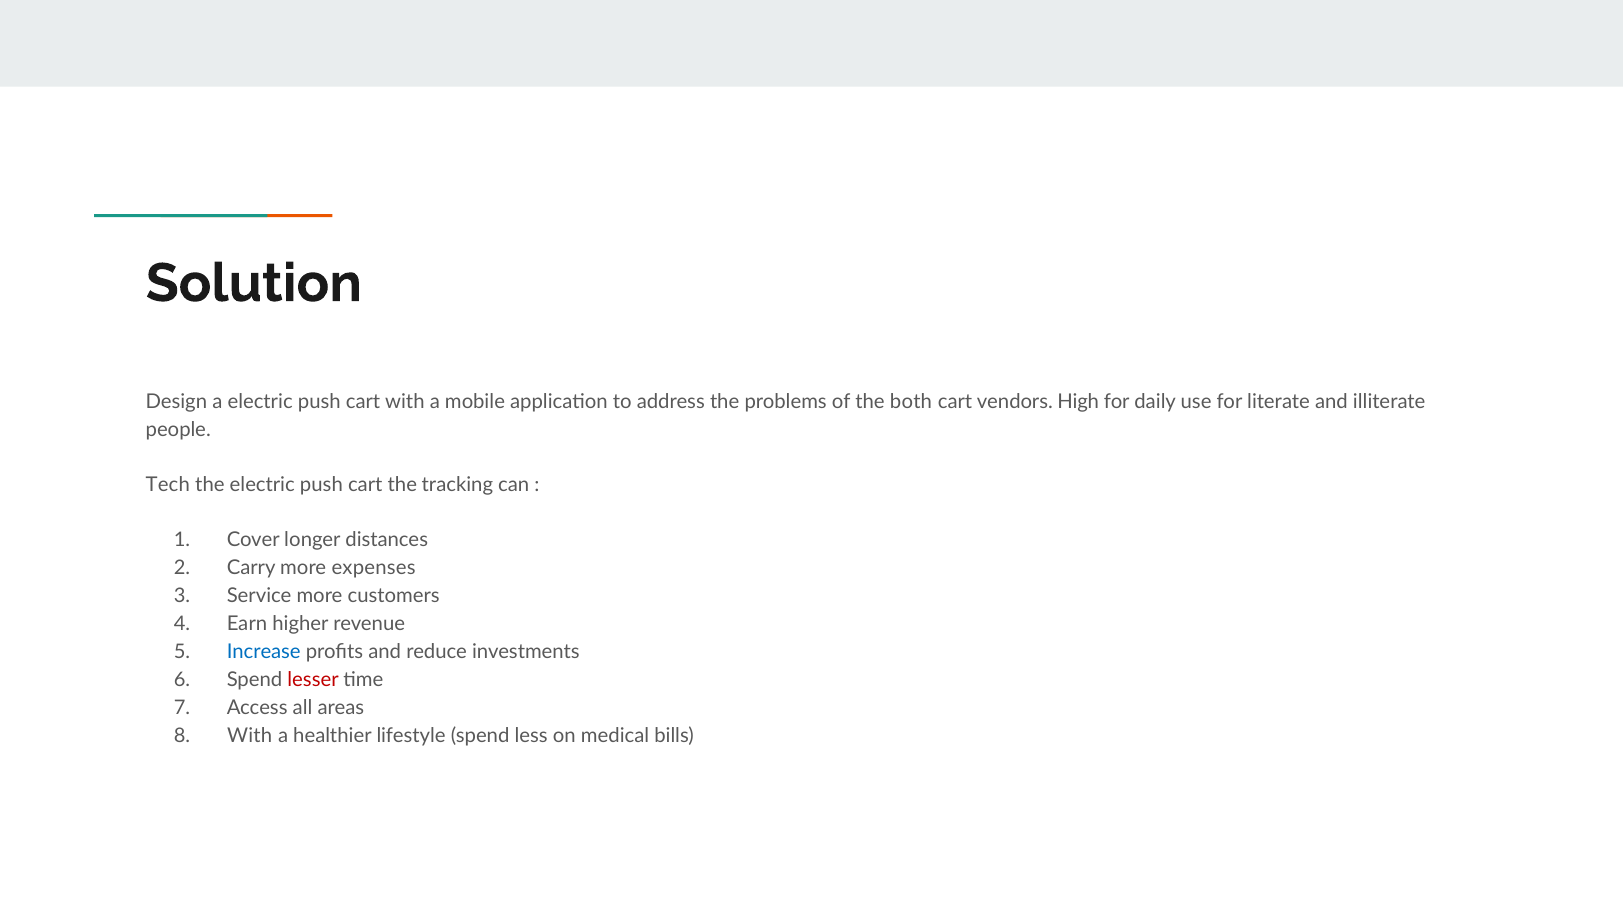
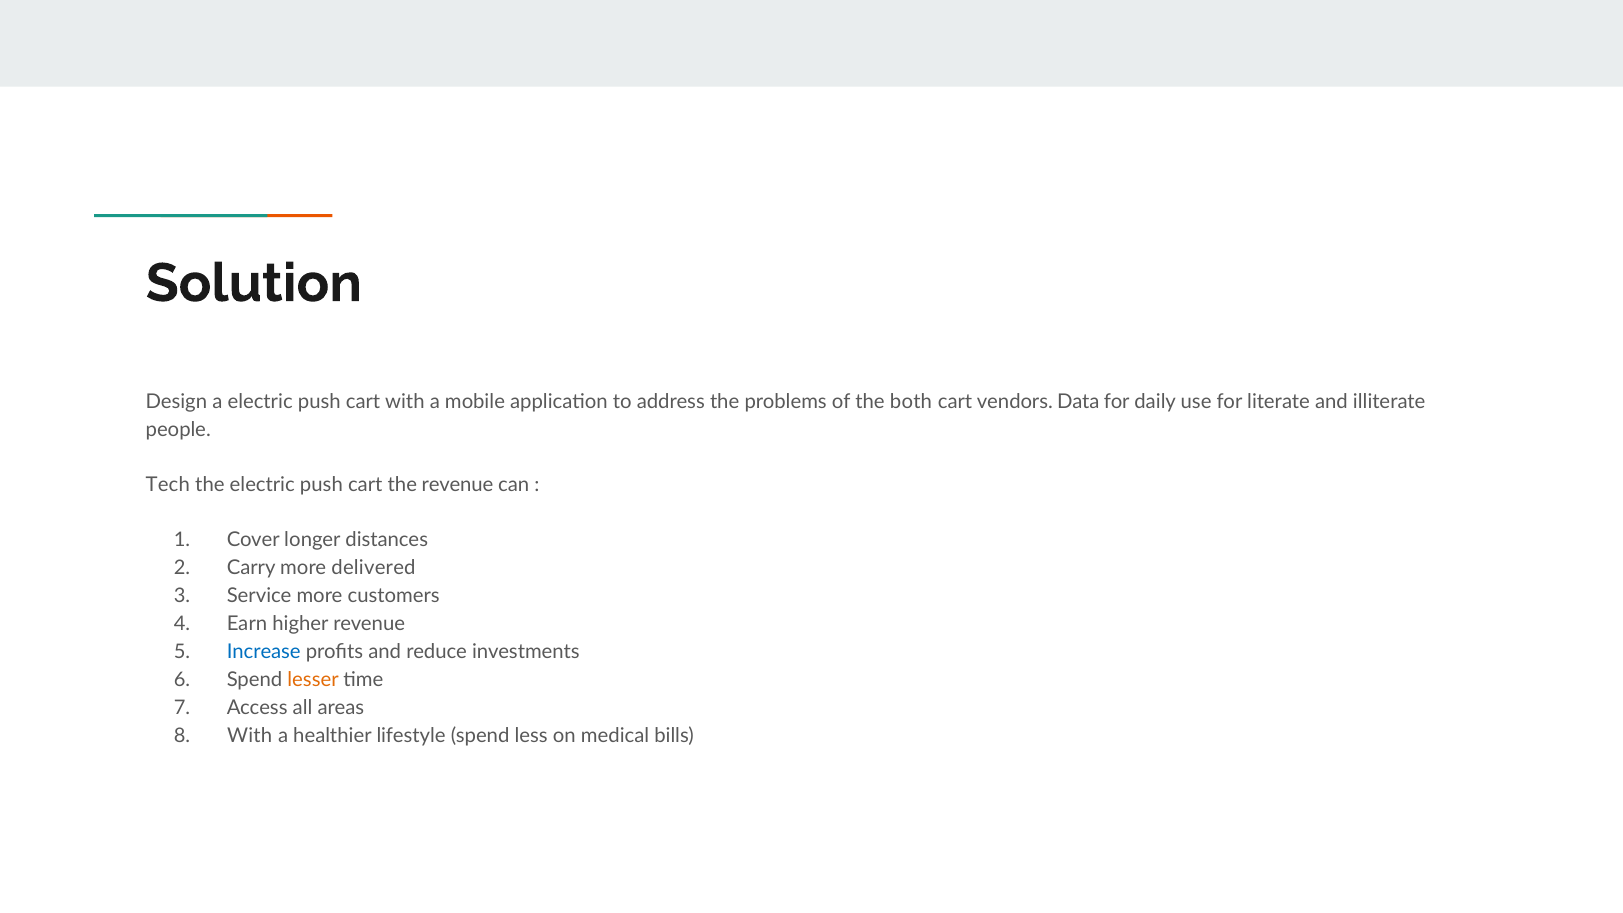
High: High -> Data (1078, 402)
the tracking: tracking -> revenue (457, 485)
expenses: expenses -> delivered (374, 568)
lesser colour: red -> orange (313, 680)
